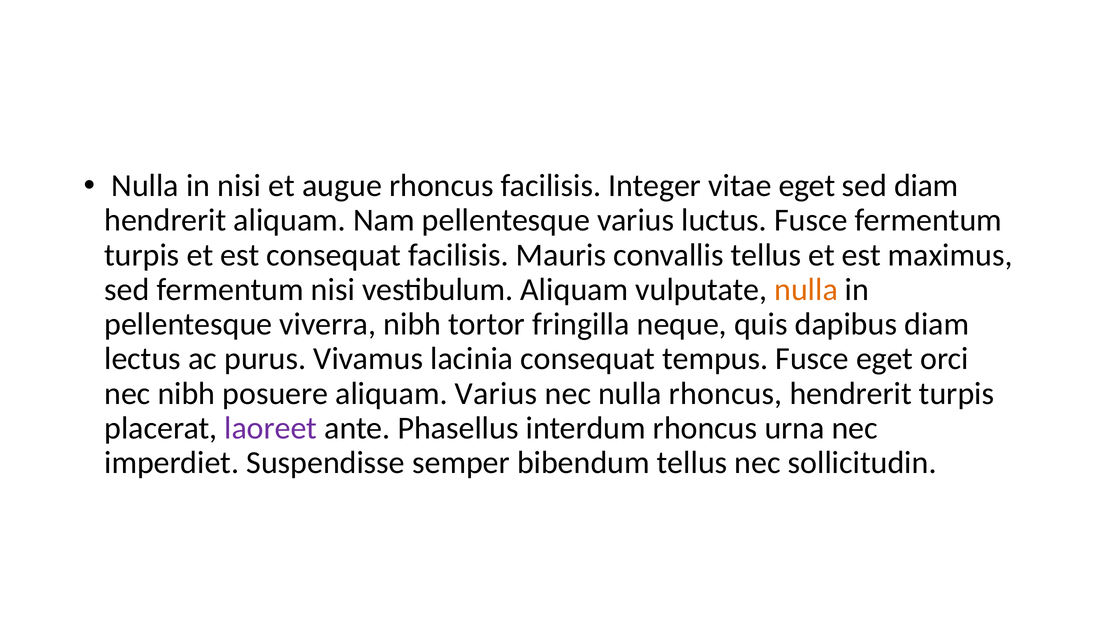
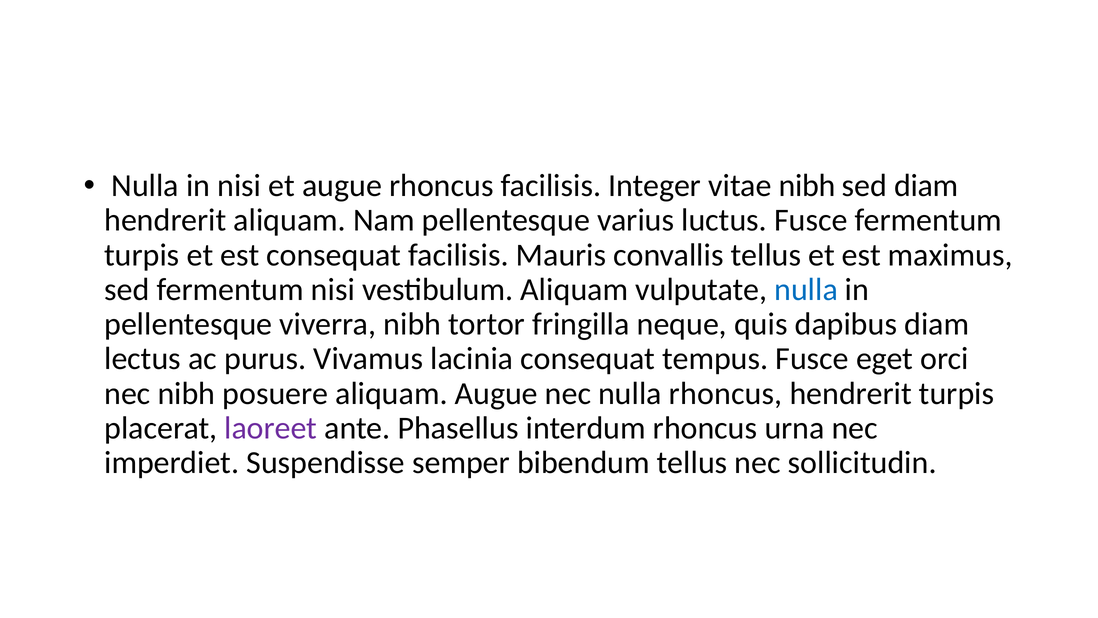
vitae eget: eget -> nibh (807, 186)
nulla colour: orange -> blue (806, 289)
aliquam Varius: Varius -> Augue (496, 393)
